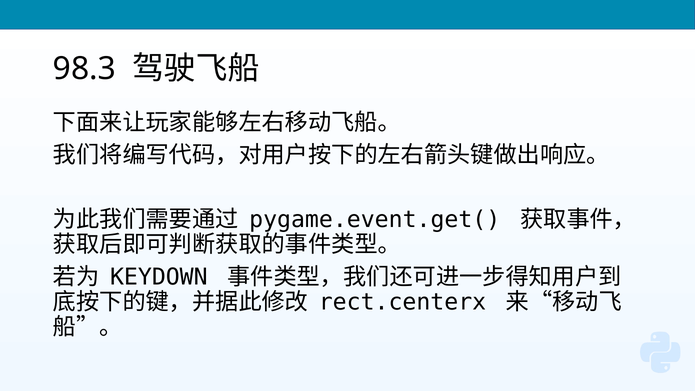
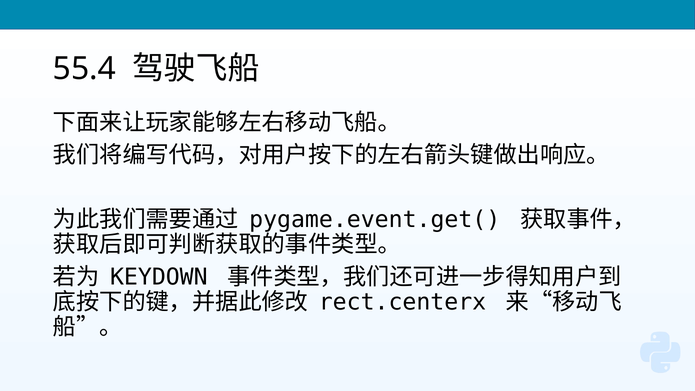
98.3: 98.3 -> 55.4 (85, 69)
